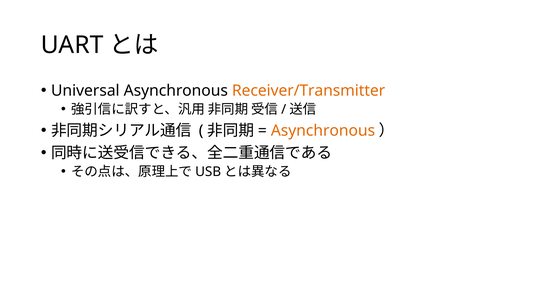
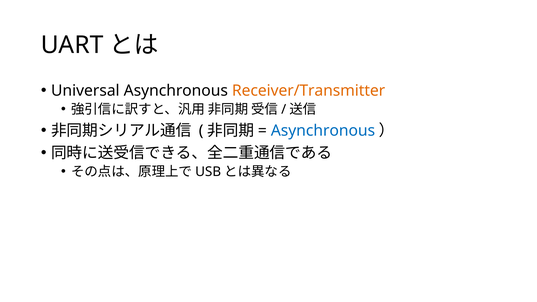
Asynchronous colour: orange -> blue (323, 131)
